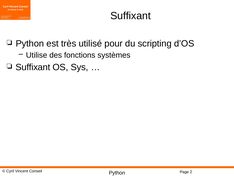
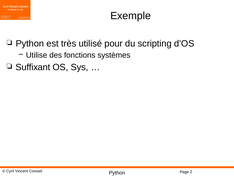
Suffixant: Suffixant -> Exemple (131, 16)
